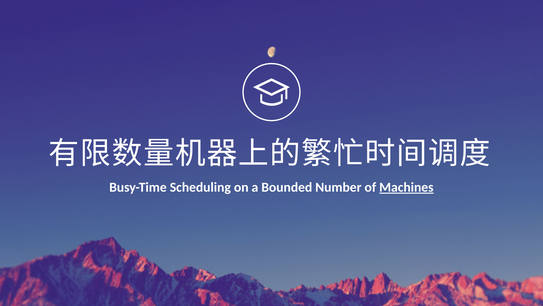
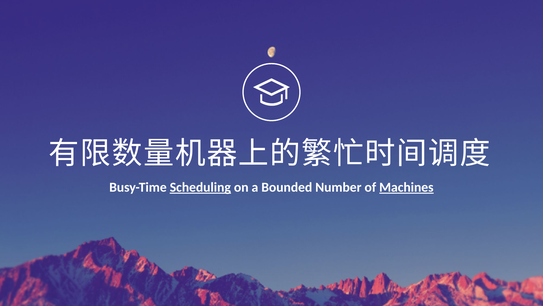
Scheduling underline: none -> present (200, 187)
